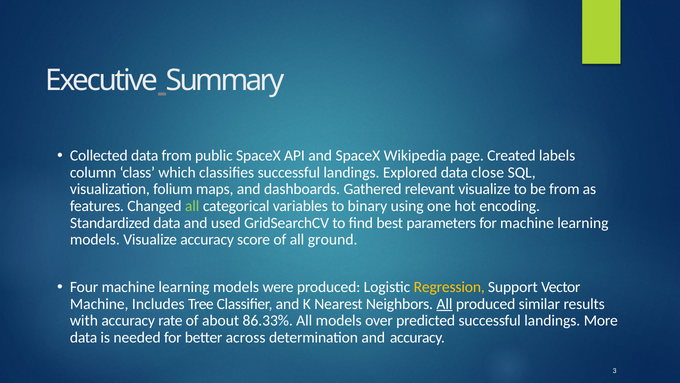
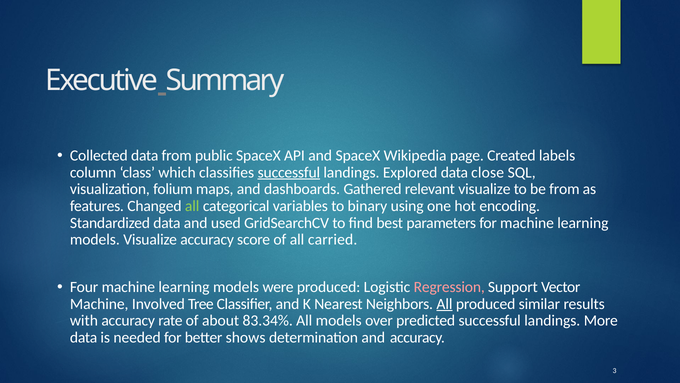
successful underline: none -> present (289, 172)
ground: ground -> carried (333, 239)
Regression colour: yellow -> pink (449, 287)
Includes: Includes -> Involved (158, 303)
86.33%: 86.33% -> 83.34% (268, 320)
across: across -> shows (246, 337)
